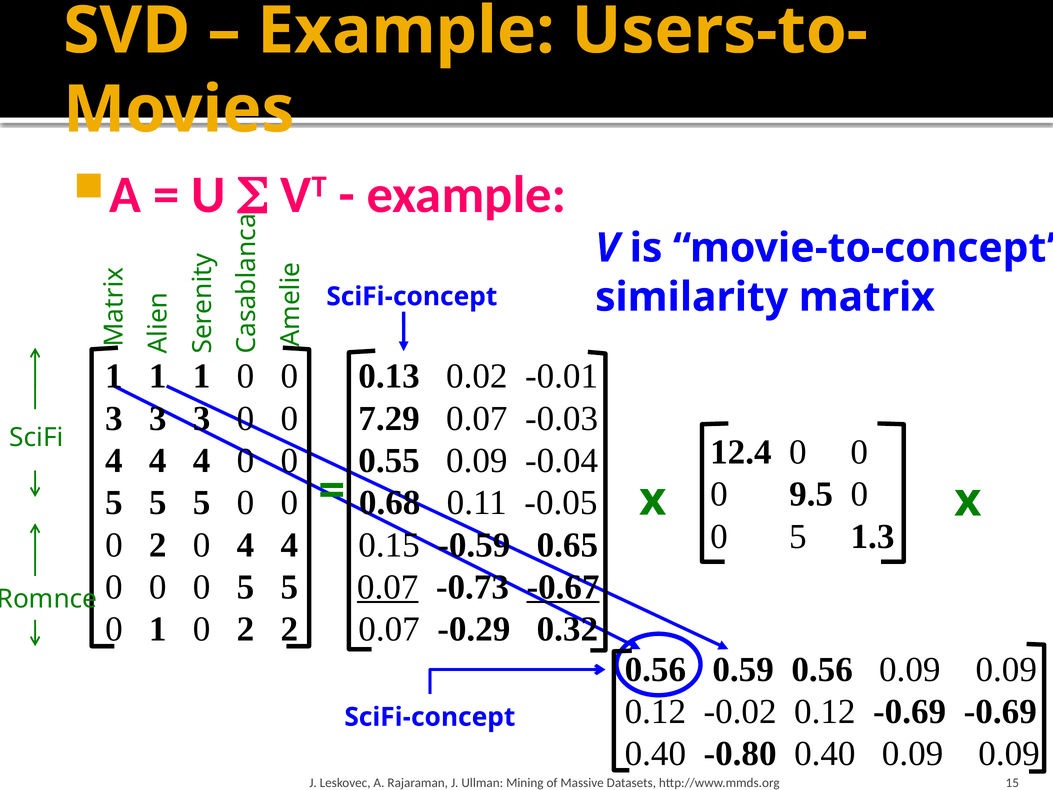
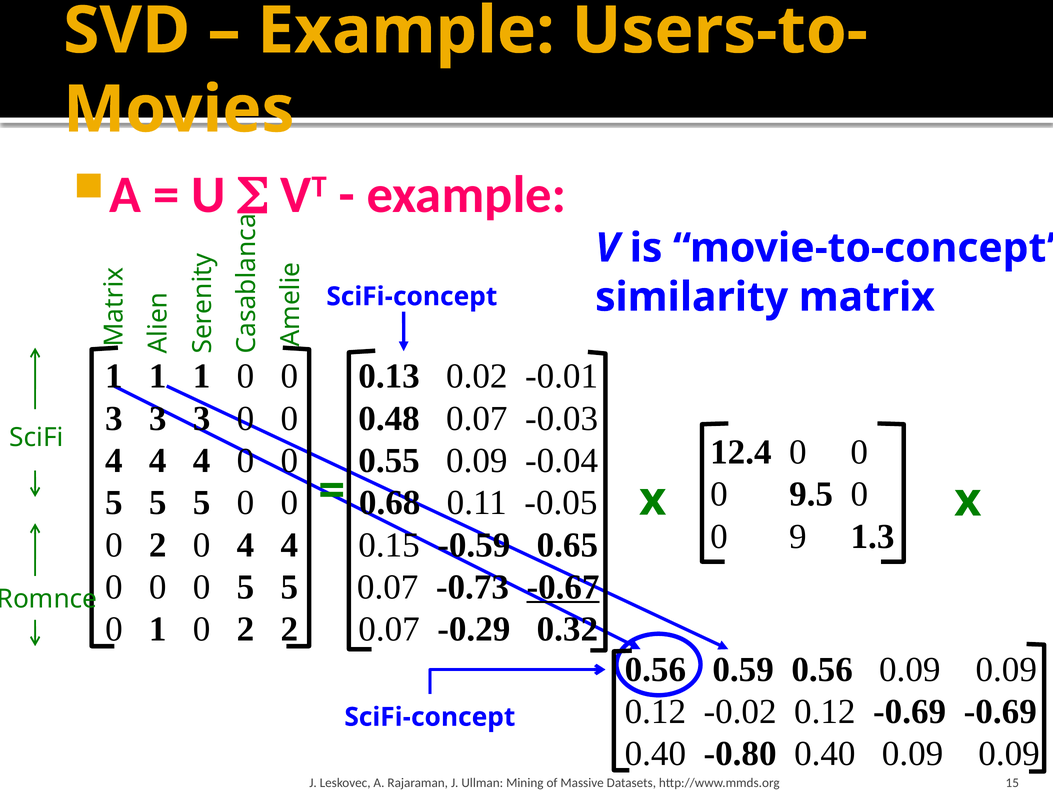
7.29: 7.29 -> 0.48 (389, 418)
5: 5 -> 9 (798, 536)
0.07 underline: present -> none (388, 587)
